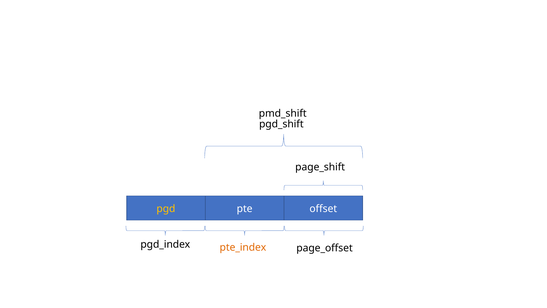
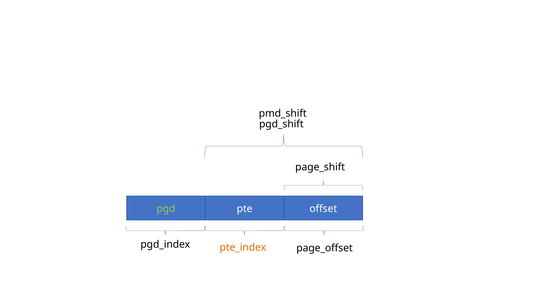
pgd colour: yellow -> light green (166, 208)
